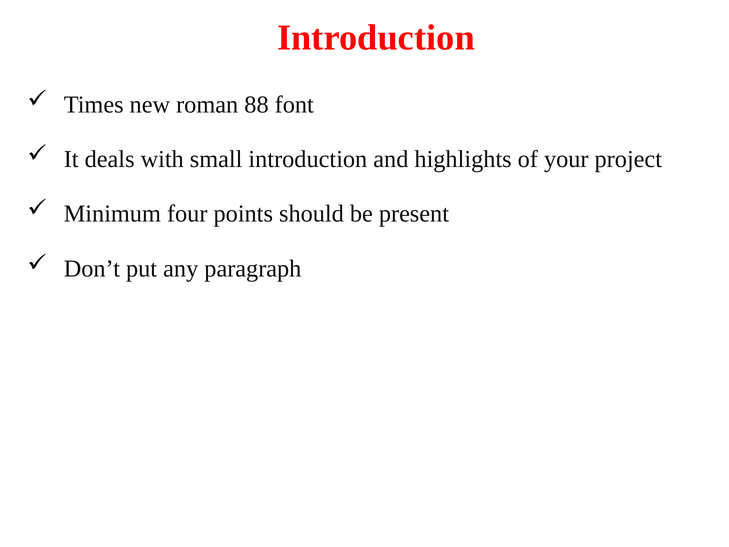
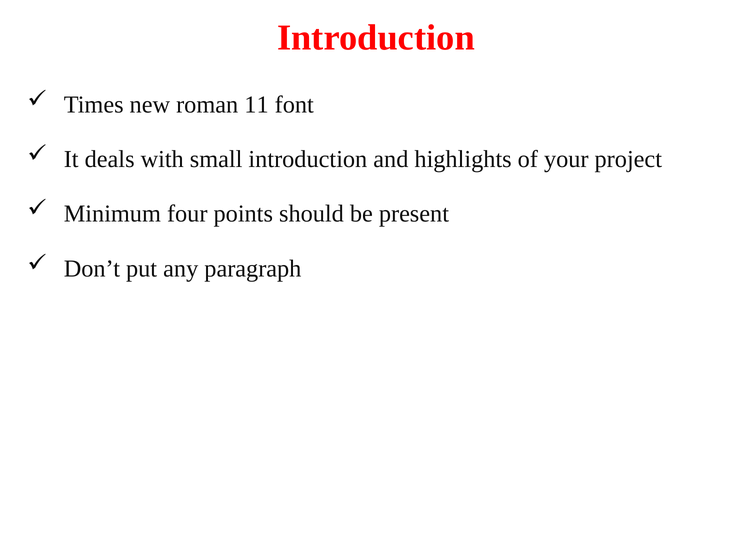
88: 88 -> 11 (257, 104)
